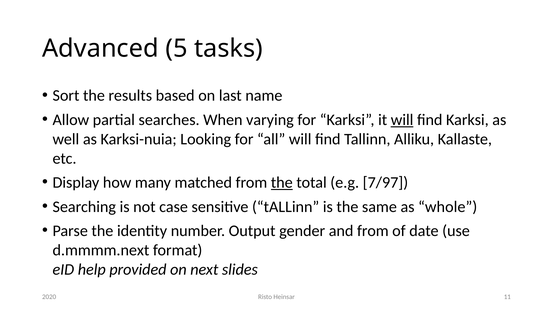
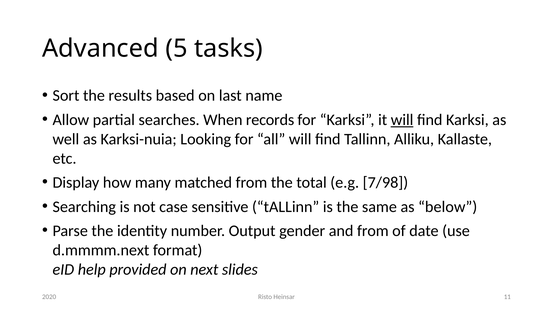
varying: varying -> records (270, 120)
the underline: present -> none (282, 183)
7/97: 7/97 -> 7/98 (385, 183)
whole: whole -> below (448, 207)
